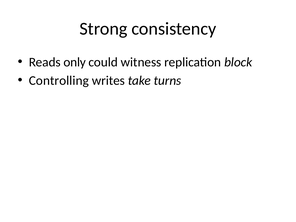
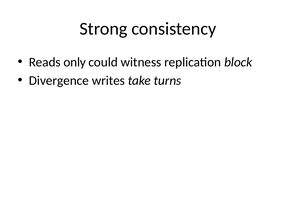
Controlling: Controlling -> Divergence (59, 81)
